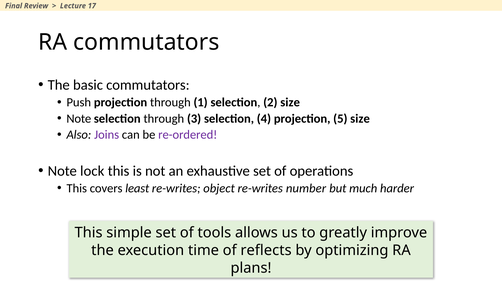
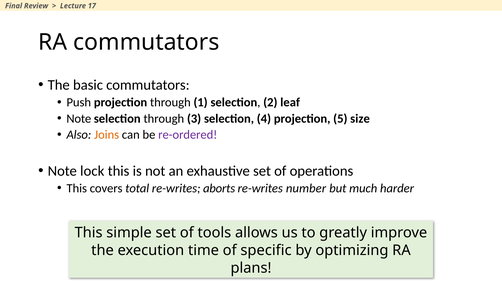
2 size: size -> leaf (290, 102)
Joins colour: purple -> orange (107, 134)
least: least -> total (137, 188)
object: object -> aborts (219, 188)
reflects: reflects -> specific (266, 250)
